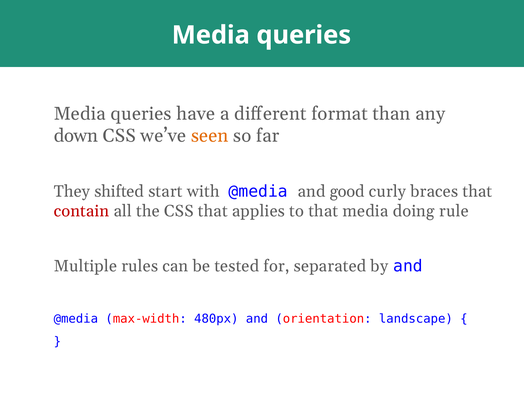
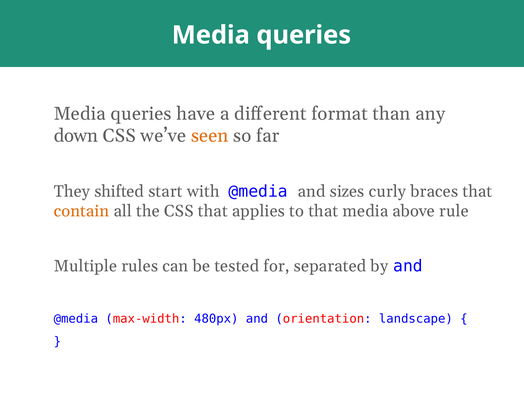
good: good -> sizes (347, 191)
contain colour: red -> orange (81, 211)
doing: doing -> above (414, 211)
